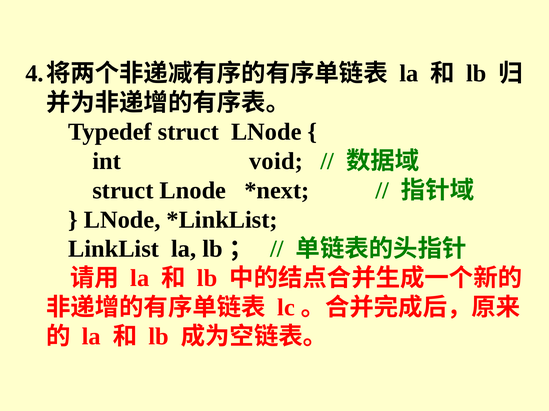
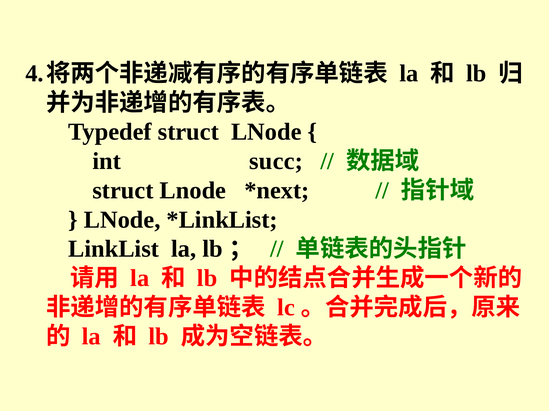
void: void -> succ (276, 161)
